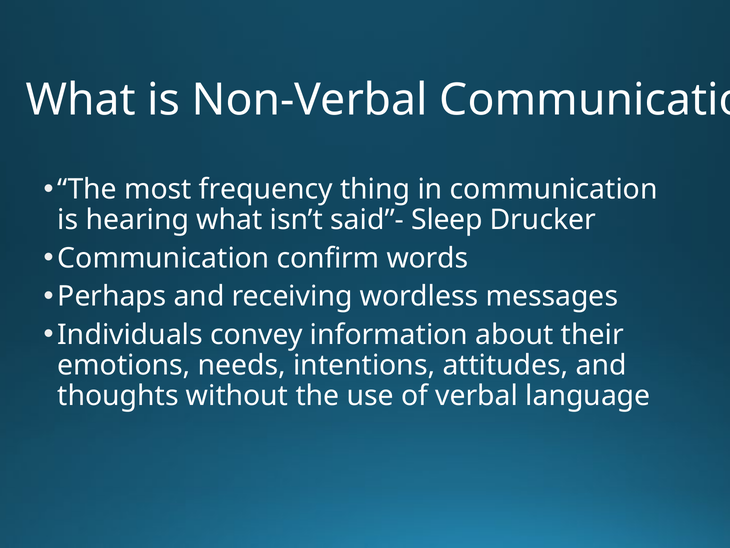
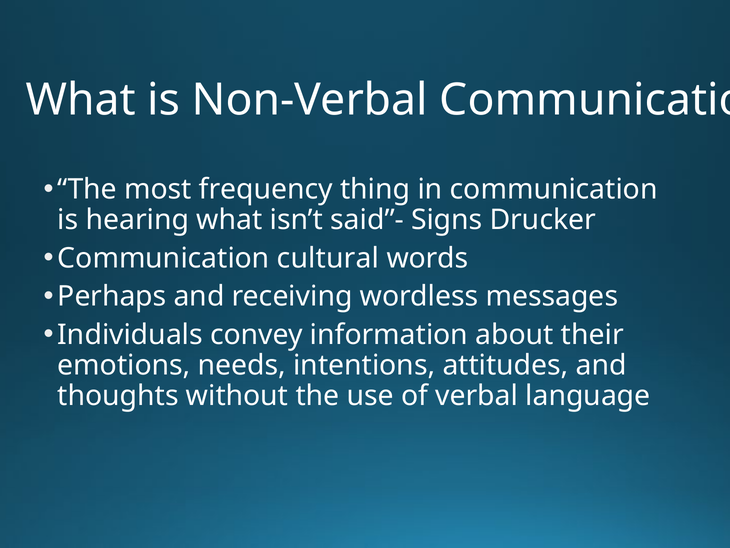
Sleep: Sleep -> Signs (447, 220)
confirm: confirm -> cultural (328, 258)
